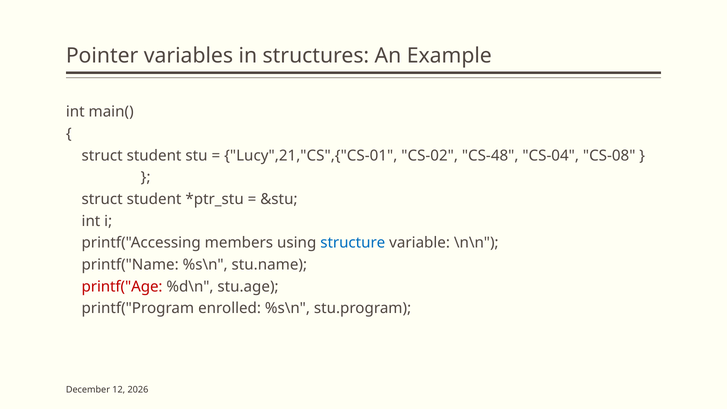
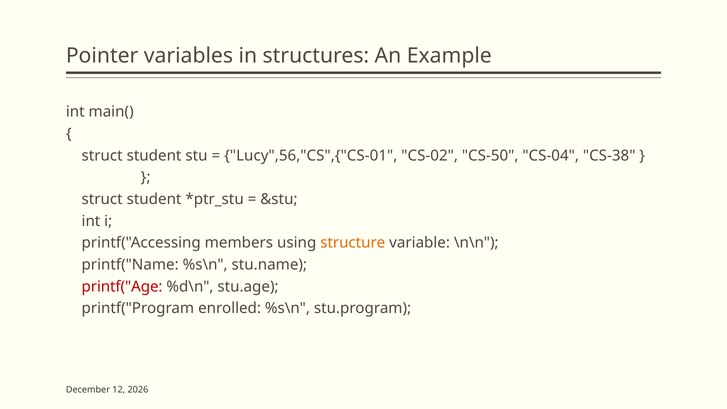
Lucy",21,"CS",{"CS-01: Lucy",21,"CS",{"CS-01 -> Lucy",56,"CS",{"CS-01 (311, 156)
CS-48: CS-48 -> CS-50 (490, 156)
CS-08: CS-08 -> CS-38 (609, 156)
structure colour: blue -> orange (353, 243)
